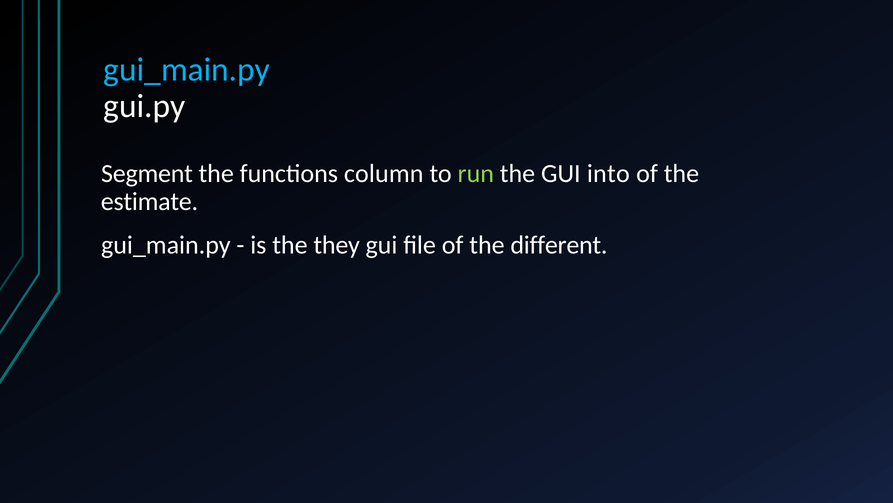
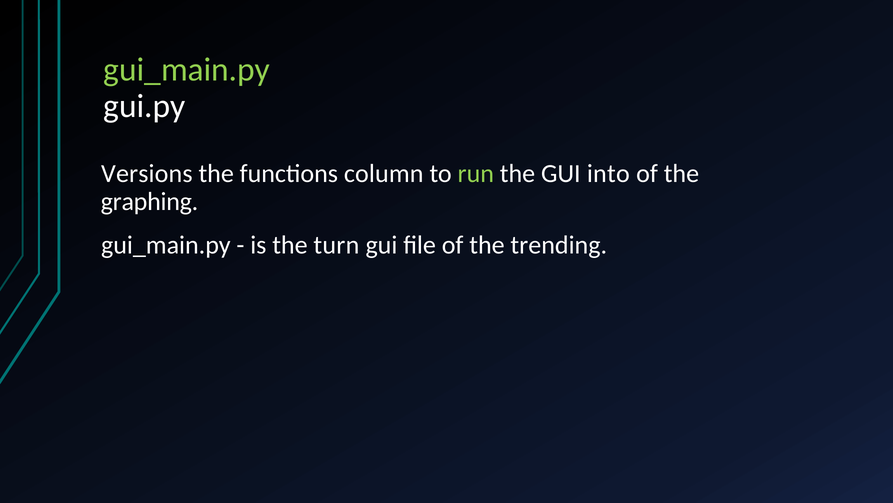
gui_main.py colour: light blue -> light green (187, 70)
Segment: Segment -> Versions (147, 174)
estimate: estimate -> graphing (149, 202)
they: they -> turn (336, 245)
different: different -> trending (559, 245)
